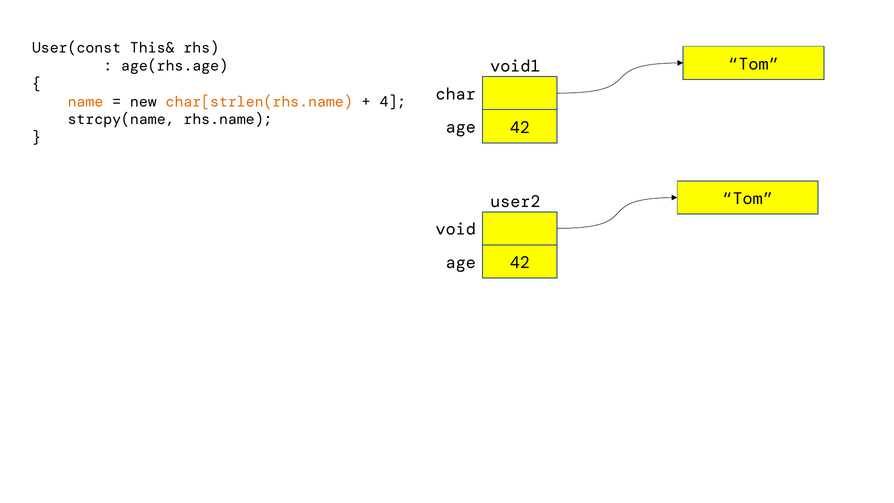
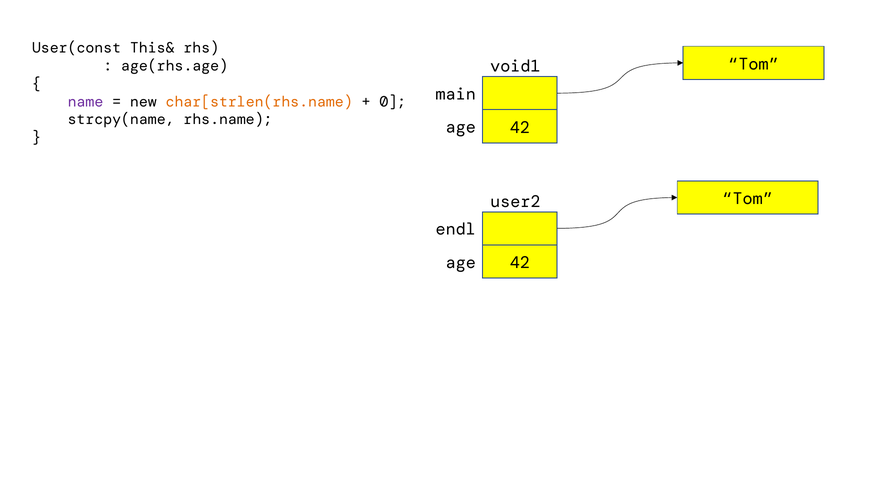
char: char -> main (456, 94)
name colour: orange -> purple (86, 102)
4: 4 -> 0 (393, 102)
void: void -> endl (456, 229)
